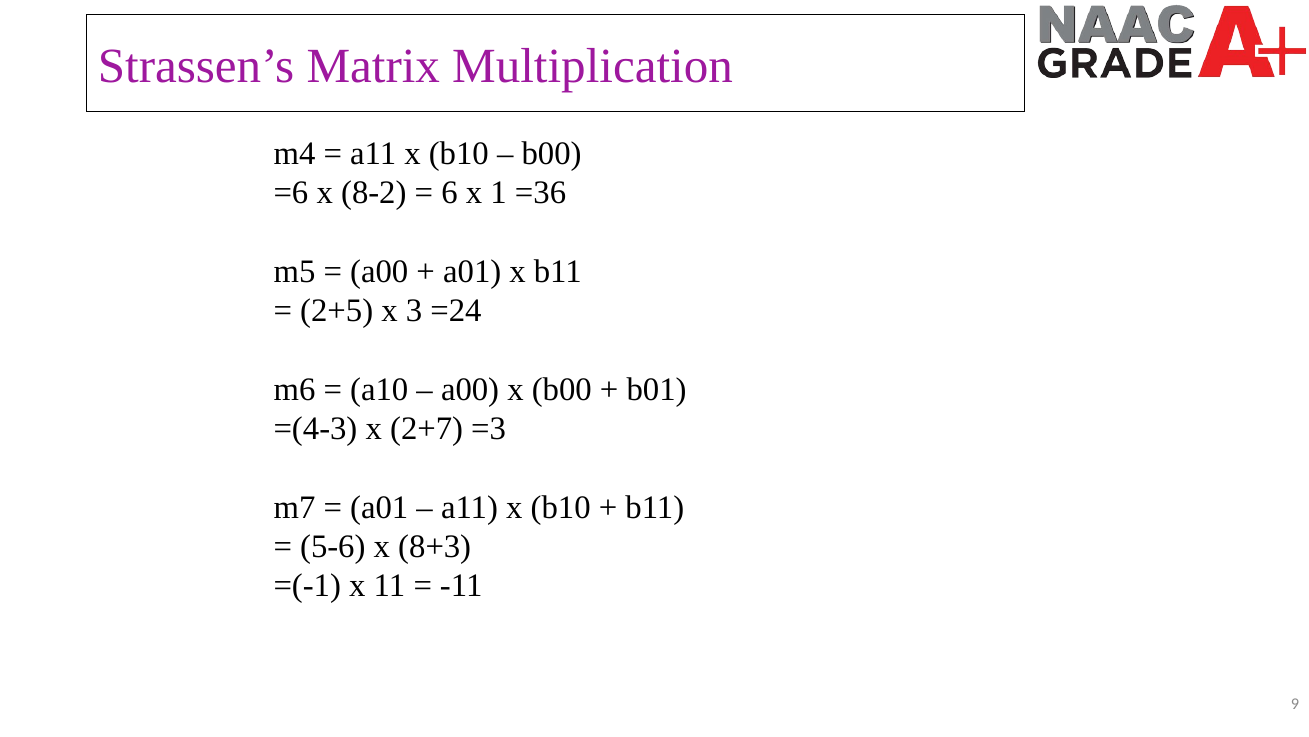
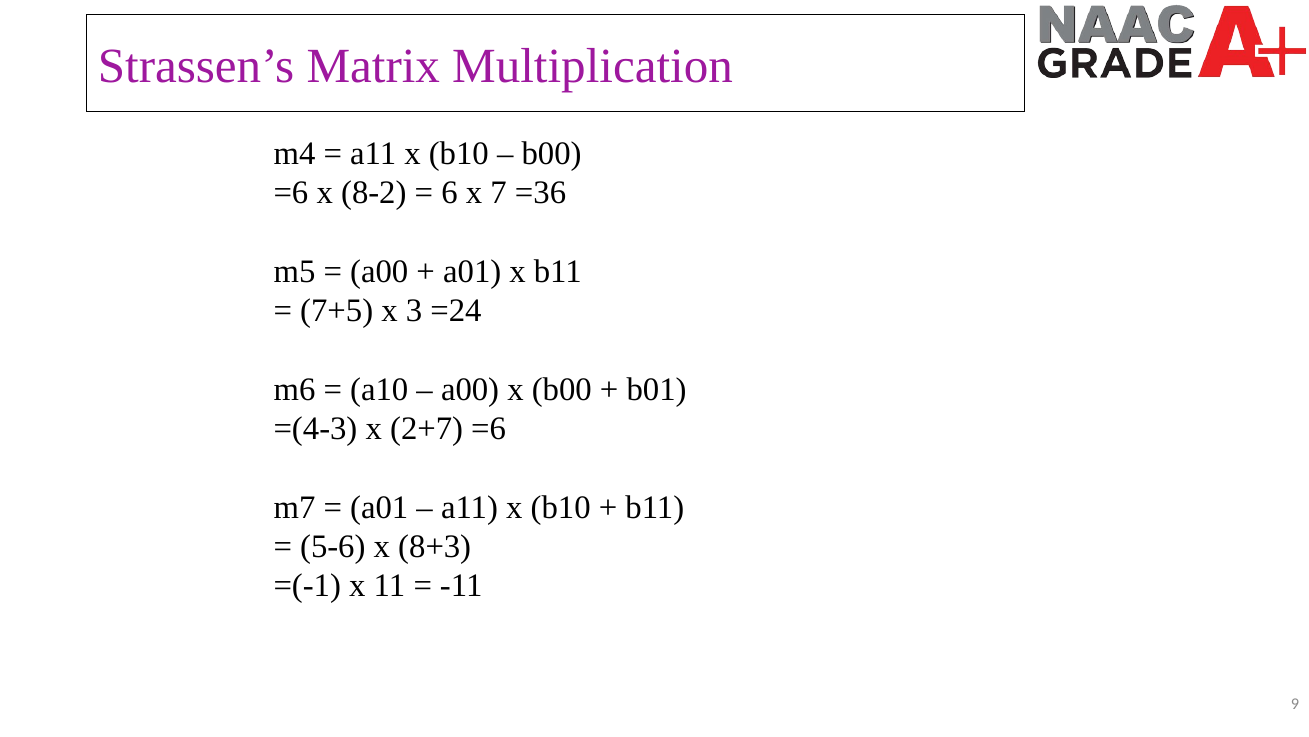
1: 1 -> 7 (499, 193)
2+5: 2+5 -> 7+5 (337, 311)
2+7 =3: =3 -> =6 (489, 428)
